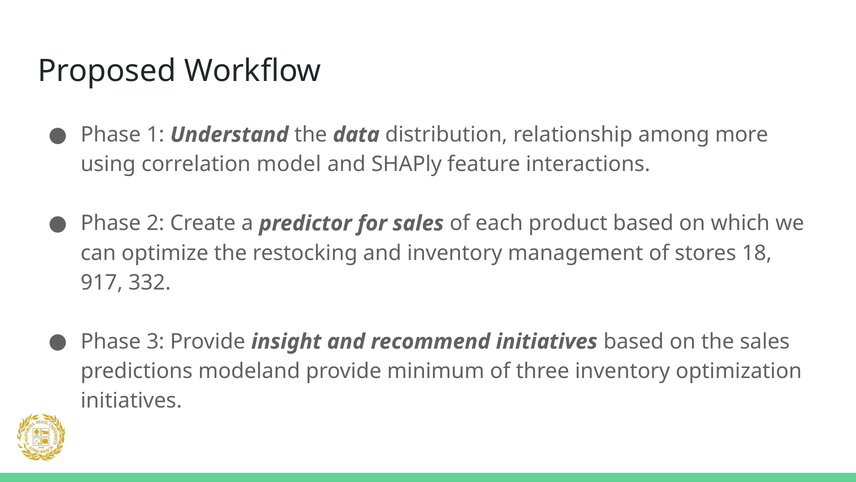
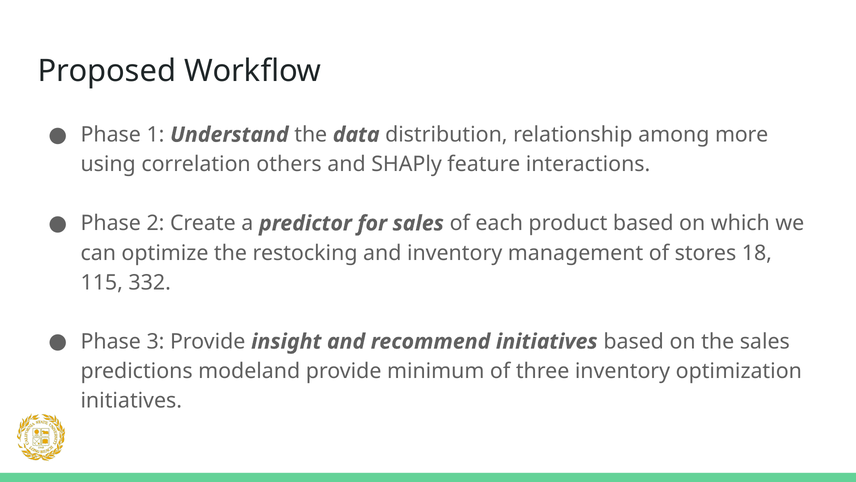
model: model -> others (289, 164)
917: 917 -> 115 (102, 282)
